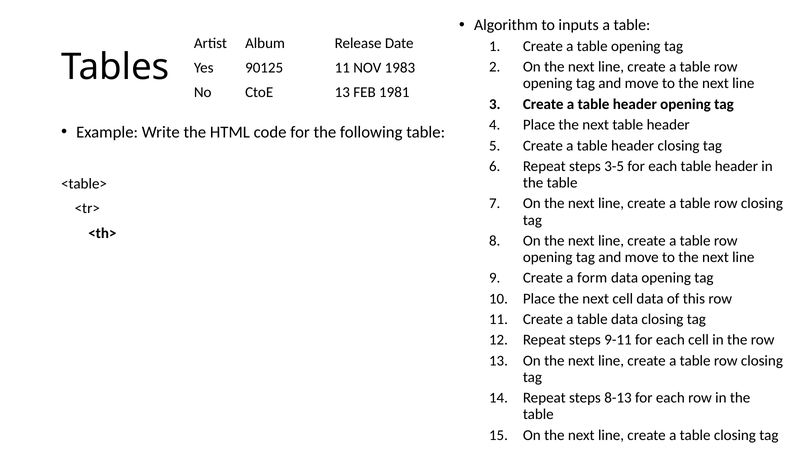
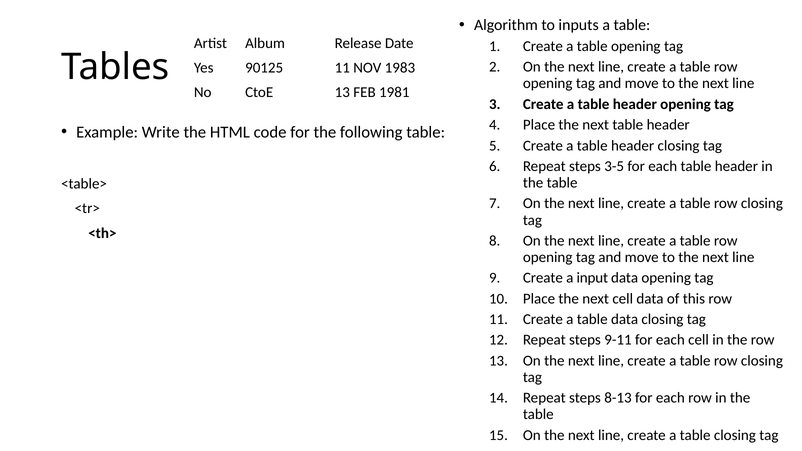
form: form -> input (592, 278)
